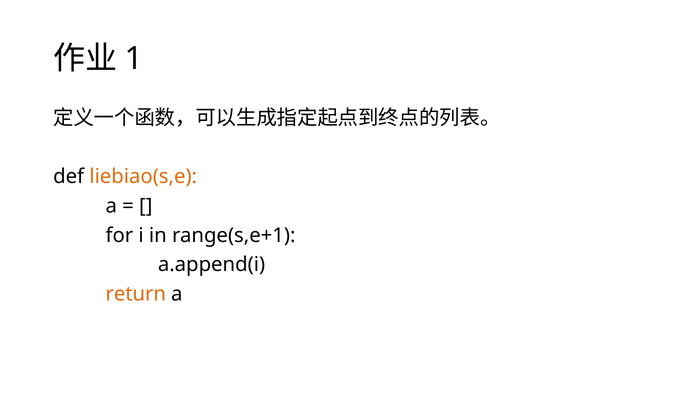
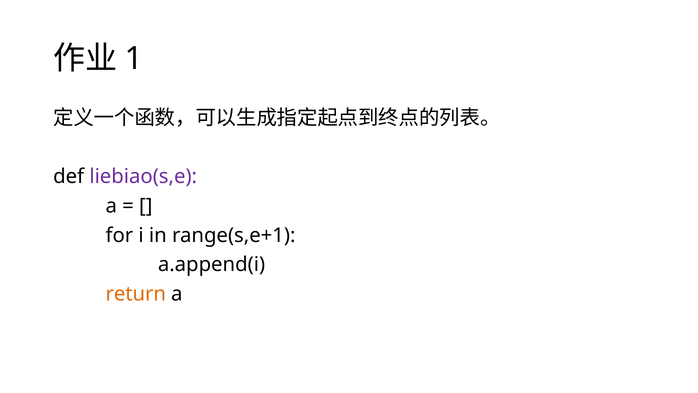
liebiao(s,e colour: orange -> purple (143, 177)
